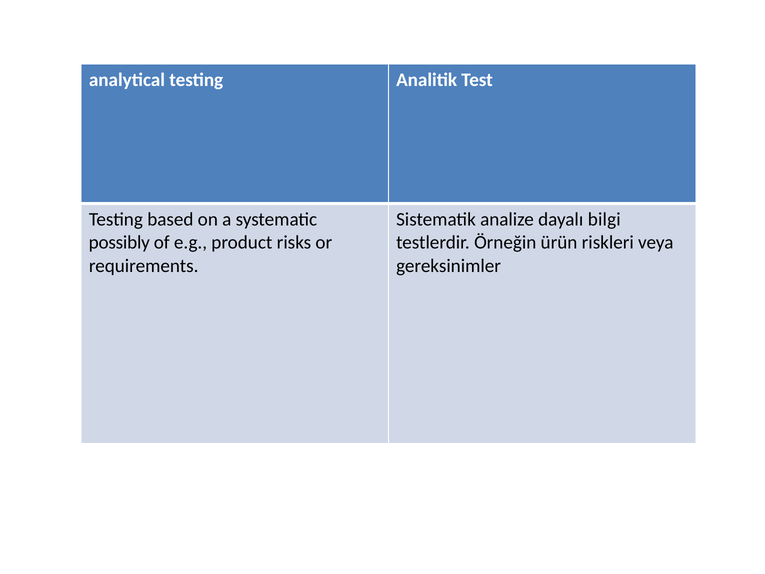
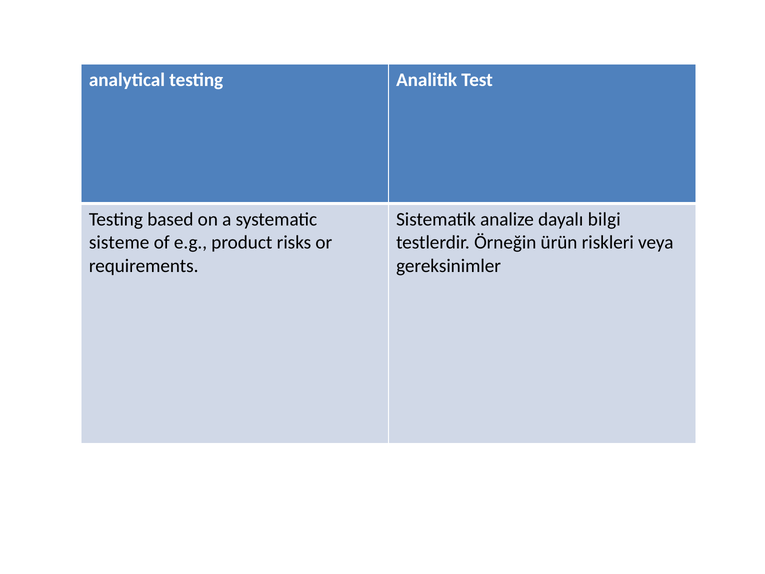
possibly: possibly -> sisteme (119, 242)
